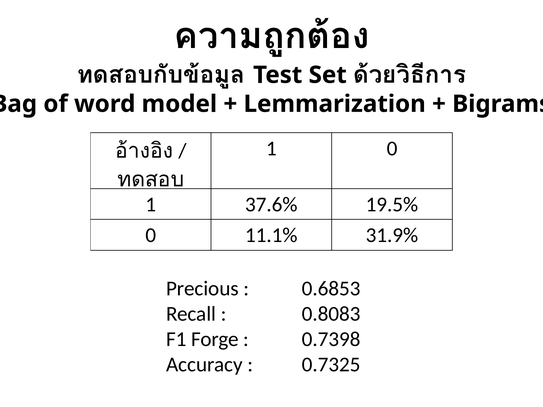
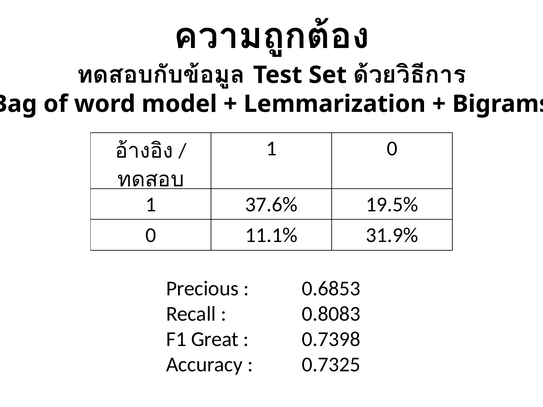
Forge: Forge -> Great (215, 339)
